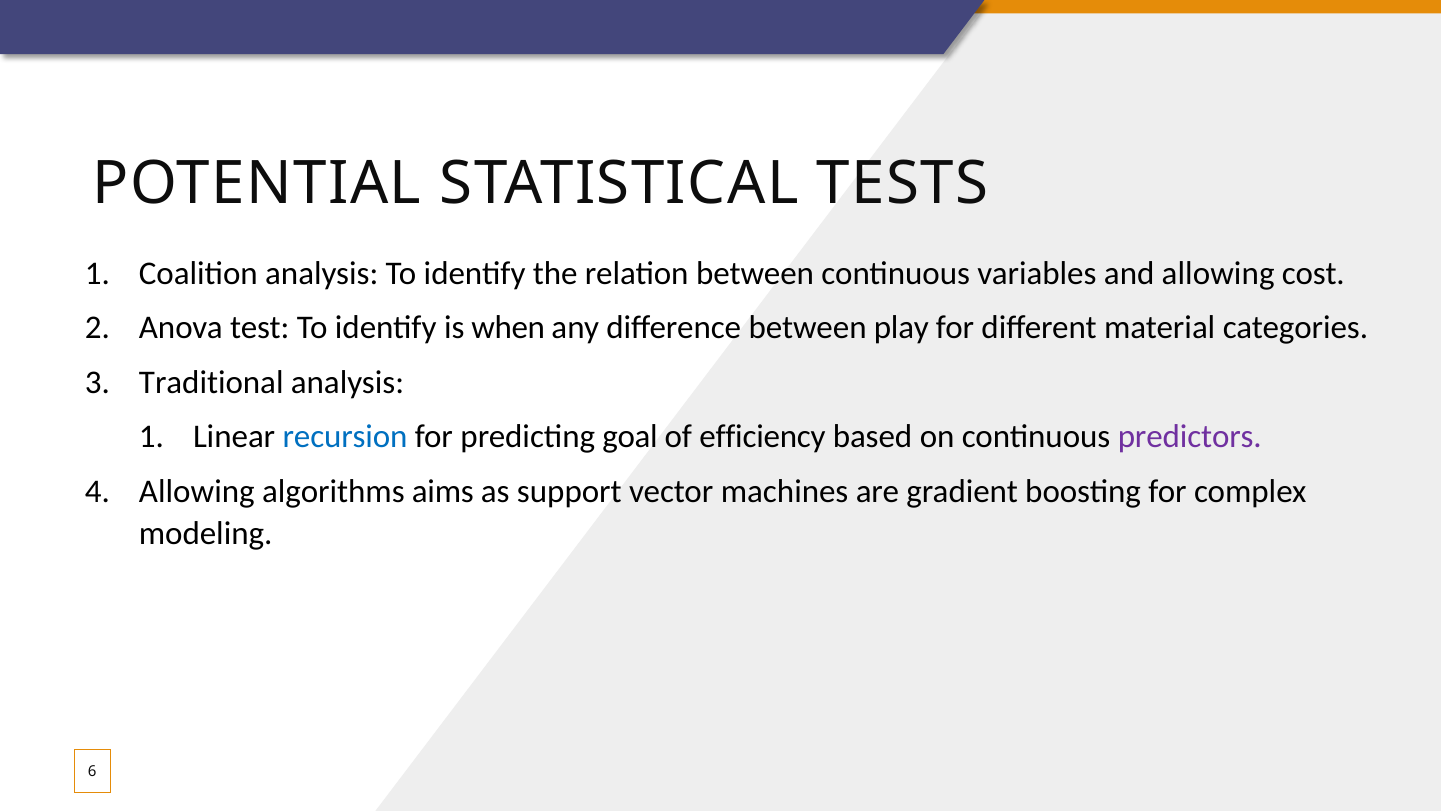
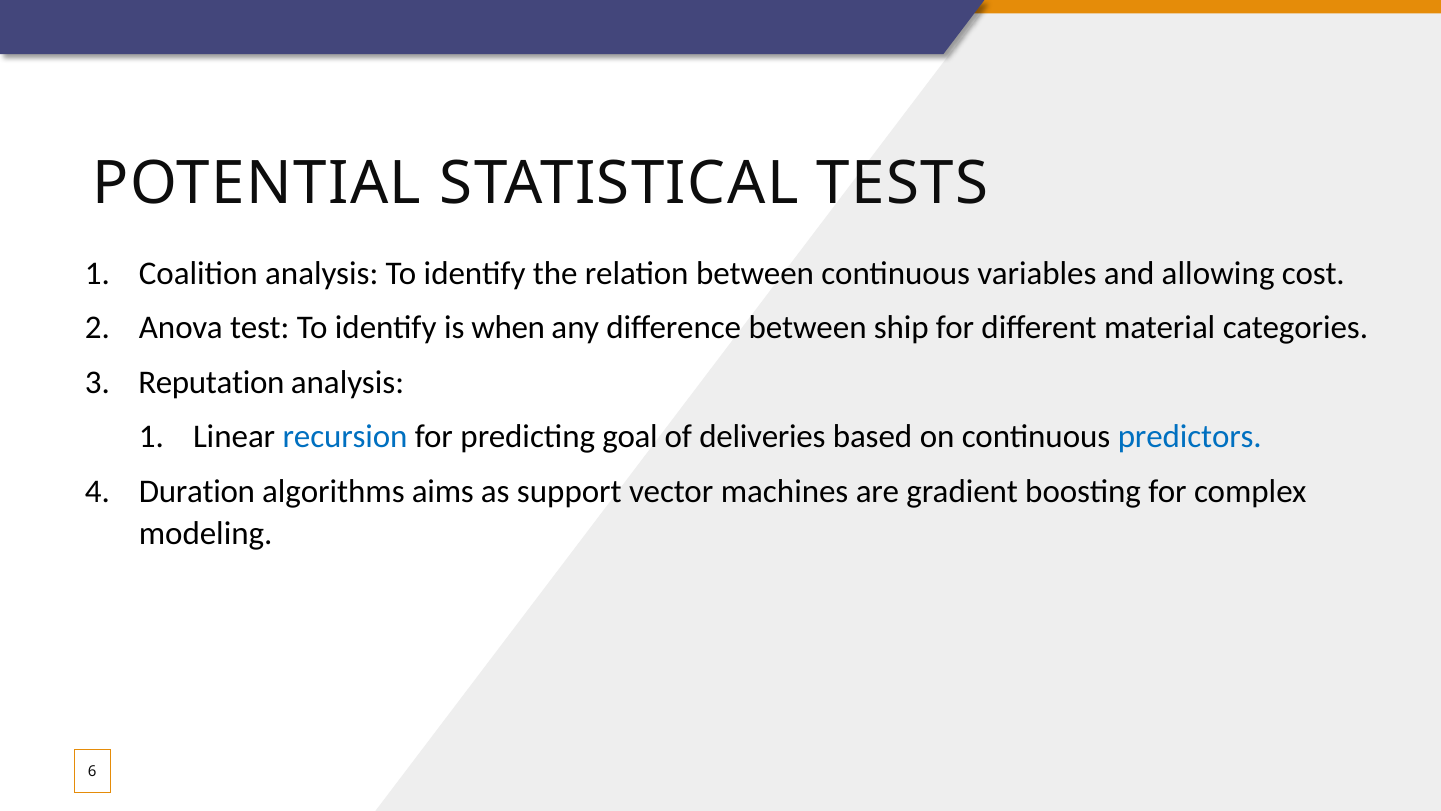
play: play -> ship (901, 328)
Traditional: Traditional -> Reputation (211, 382)
efficiency: efficiency -> deliveries (762, 436)
predictors colour: purple -> blue (1190, 436)
Allowing: Allowing -> Duration (197, 491)
